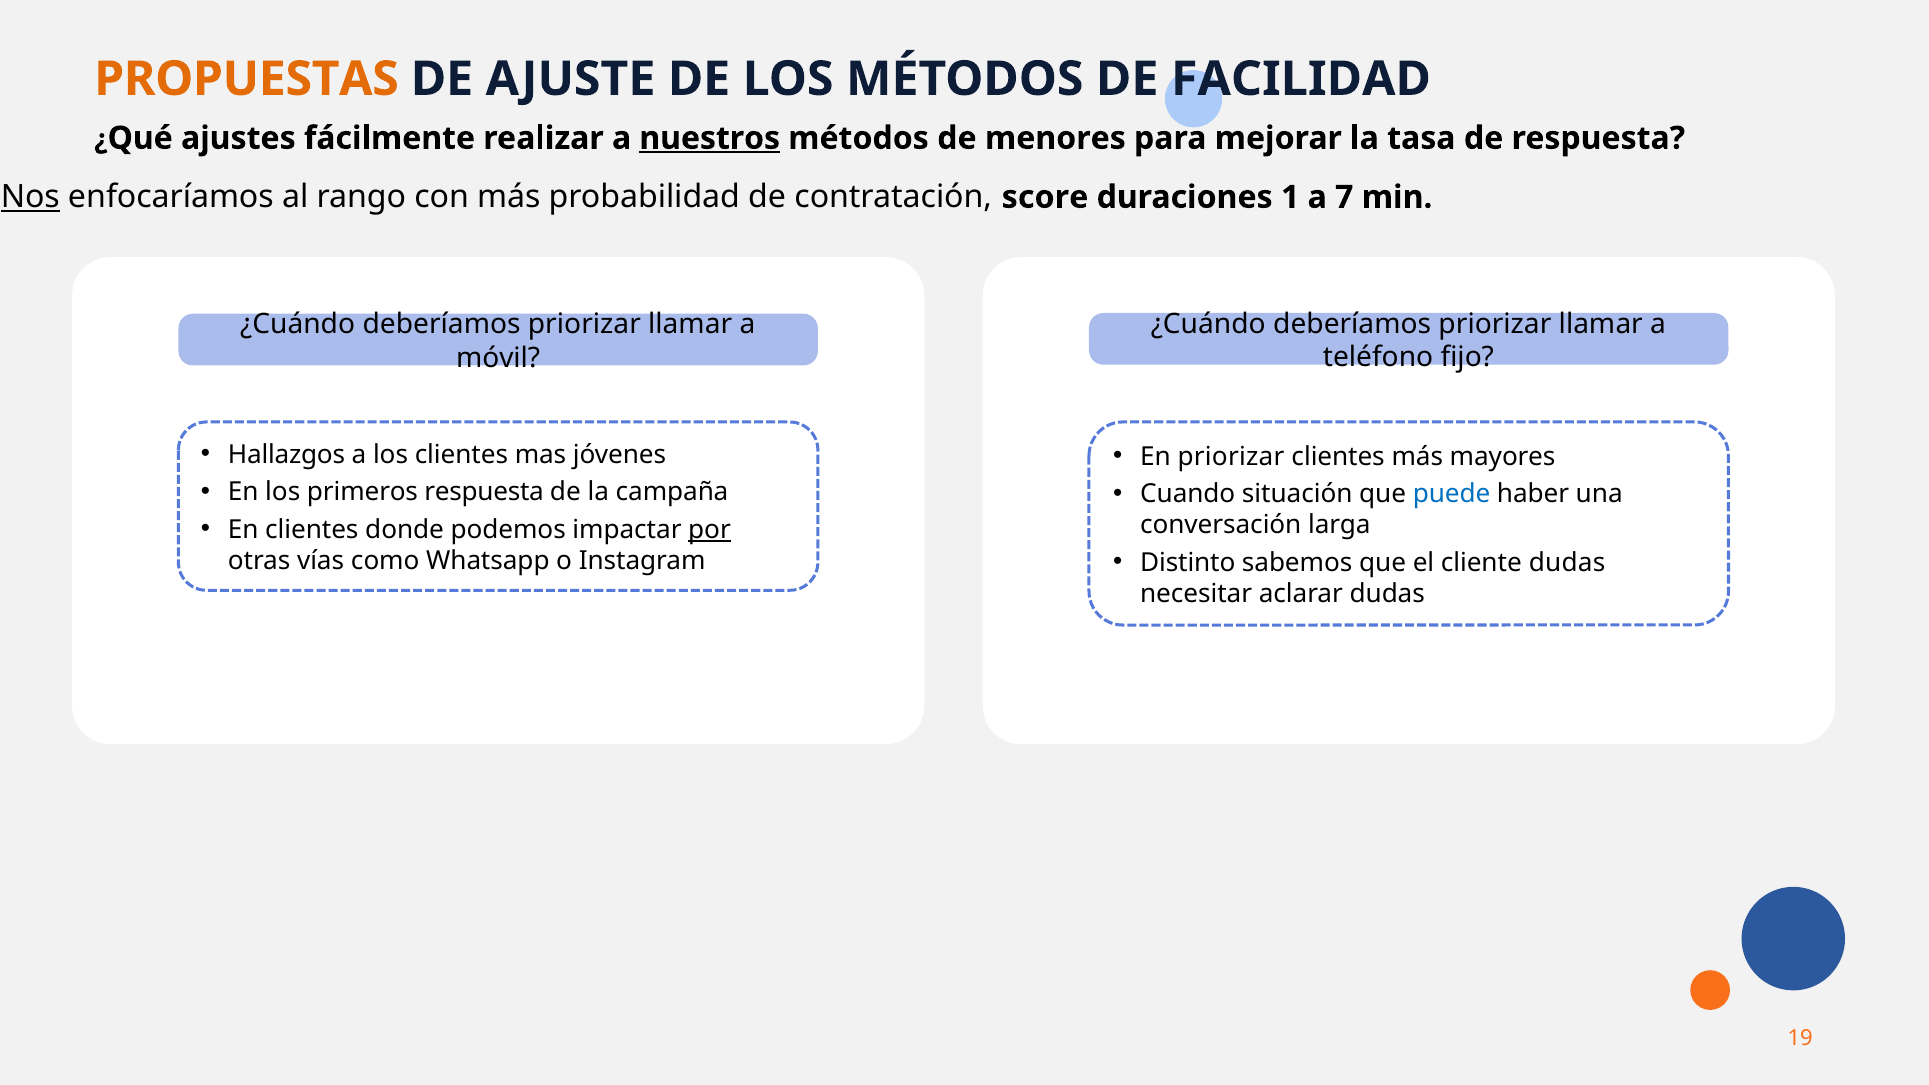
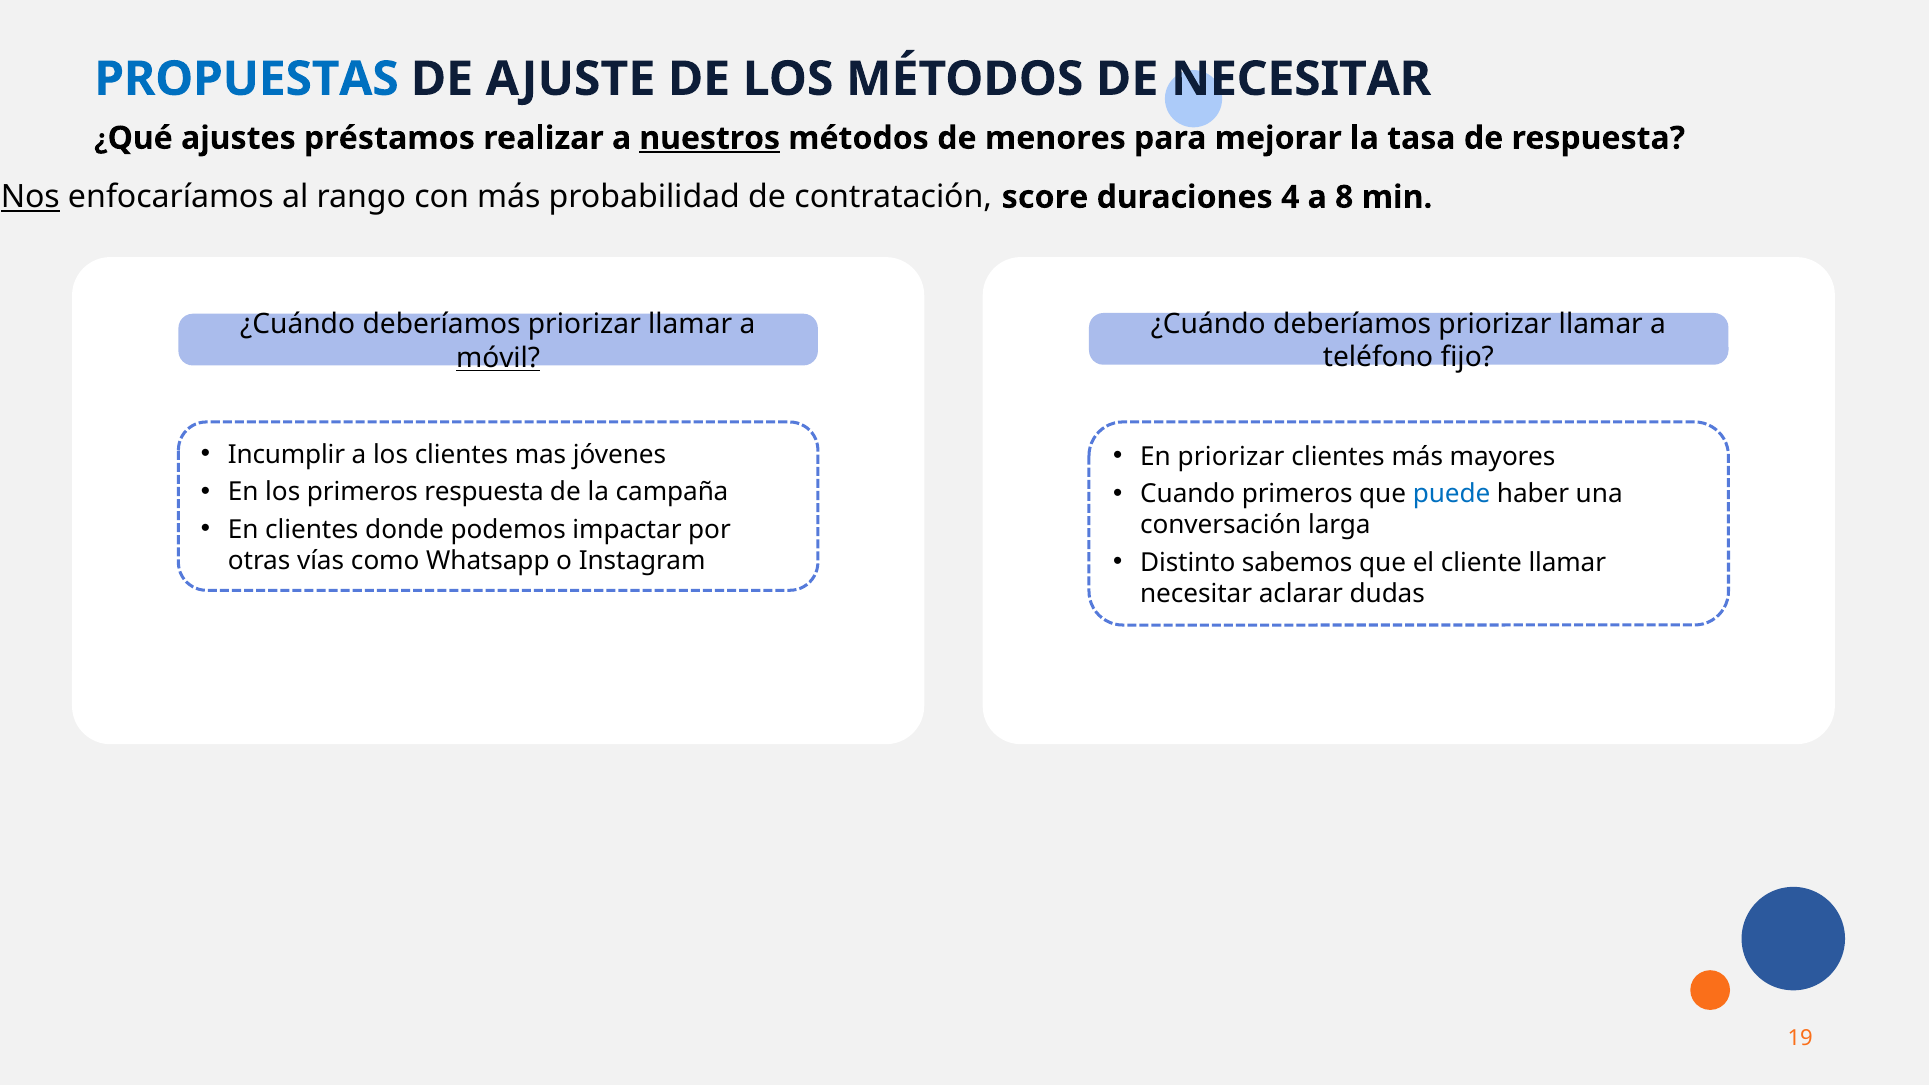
PROPUESTAS colour: orange -> blue (247, 79)
DE FACILIDAD: FACILIDAD -> NECESITAR (1301, 79)
fácilmente: fácilmente -> préstamos (389, 138)
1: 1 -> 4 (1290, 197)
7: 7 -> 8 (1344, 197)
móvil underline: none -> present (498, 358)
Hallazgos: Hallazgos -> Incumplir (287, 455)
Cuando situación: situación -> primeros (1297, 494)
por underline: present -> none (710, 530)
cliente dudas: dudas -> llamar (1567, 563)
